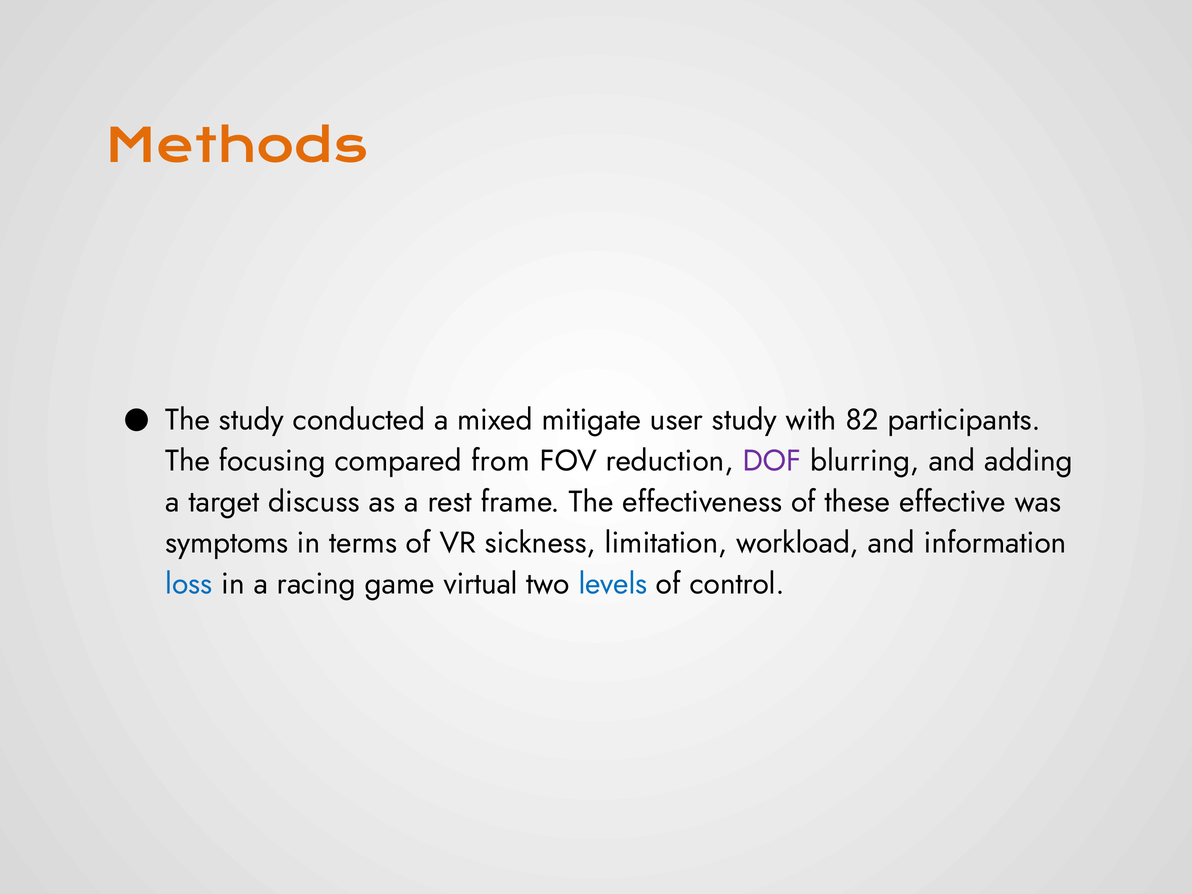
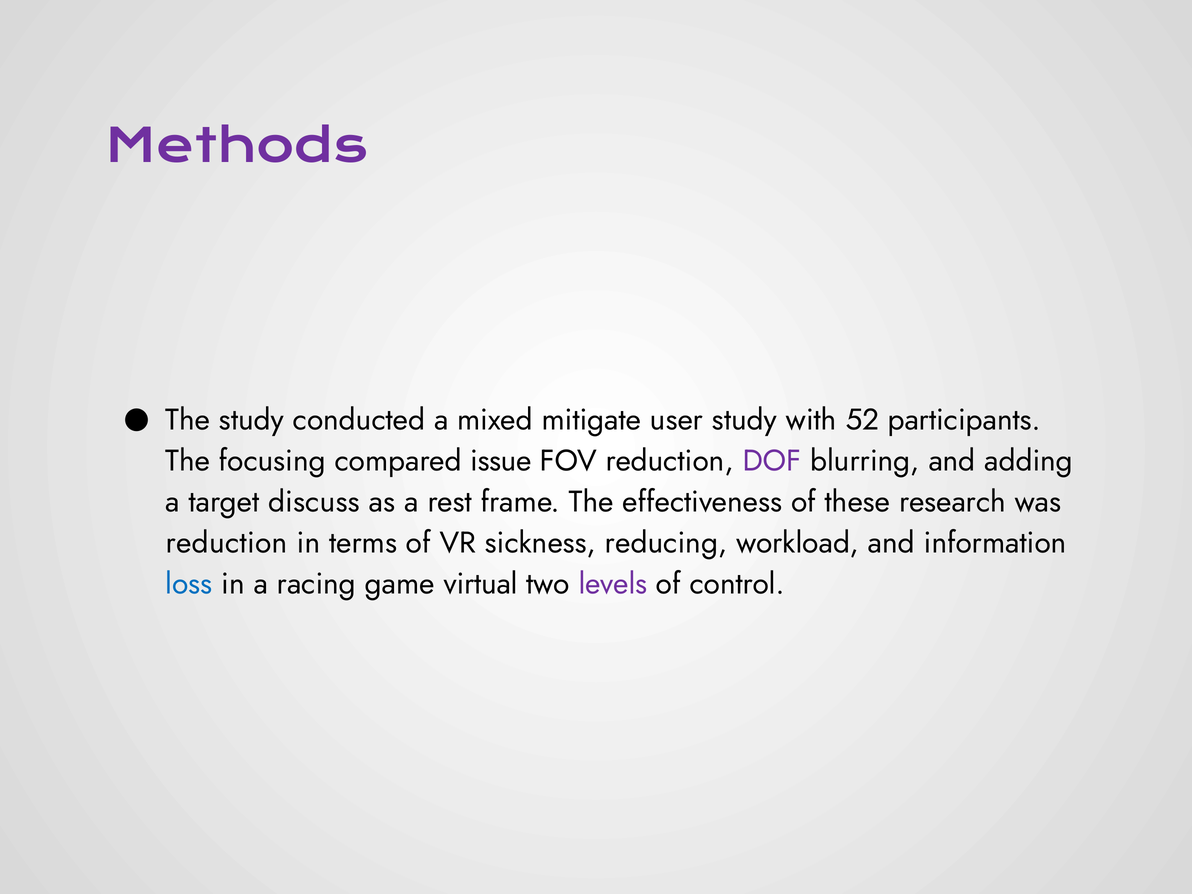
Methods colour: orange -> purple (237, 147)
82: 82 -> 52 (862, 420)
from: from -> issue (501, 461)
effective: effective -> research (952, 502)
symptoms: symptoms -> reduction (227, 543)
limitation: limitation -> reducing (666, 543)
levels colour: blue -> purple (613, 584)
